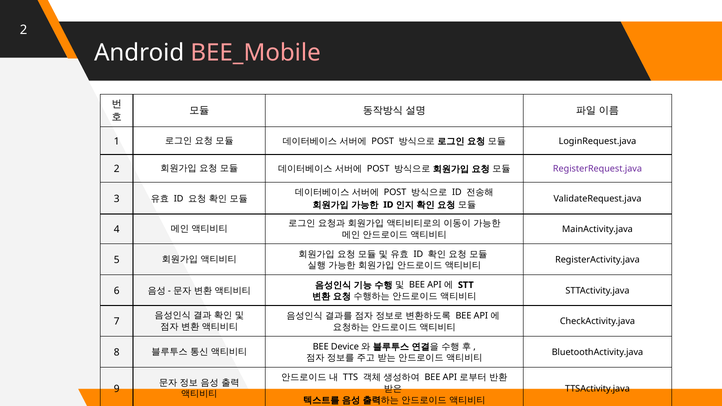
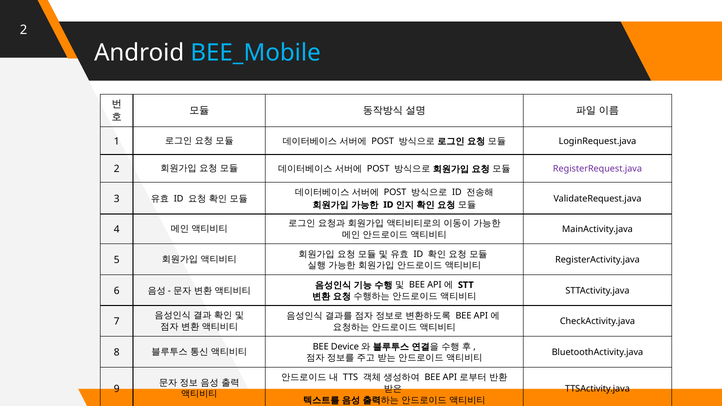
BEE_Mobile colour: pink -> light blue (256, 53)
